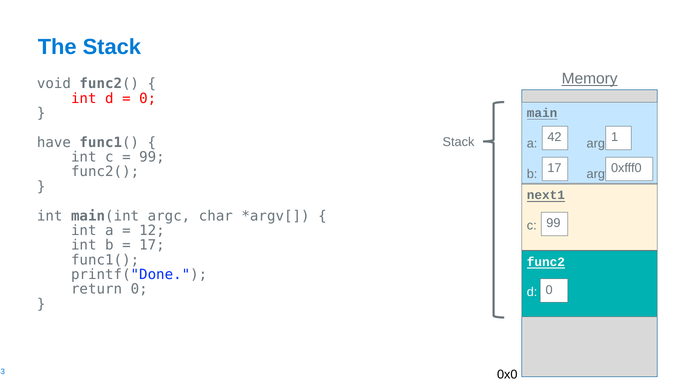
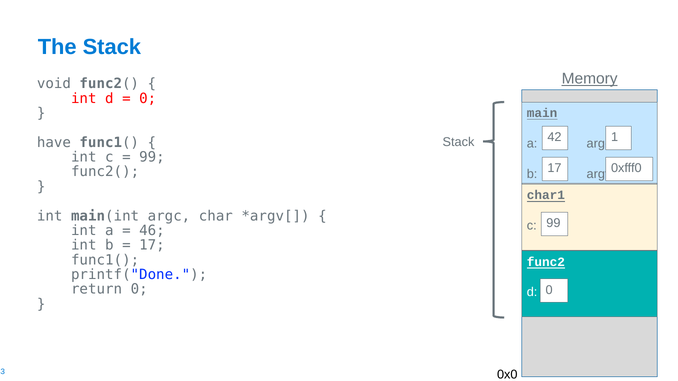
next1: next1 -> char1 (546, 195)
12: 12 -> 46 (152, 231)
